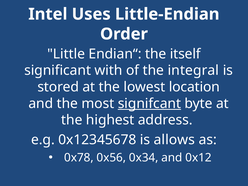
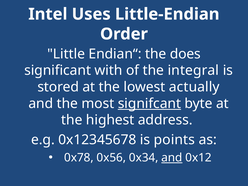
itself: itself -> does (185, 54)
location: location -> actually (194, 87)
allows: allows -> points (174, 140)
and underline: none -> present (172, 158)
